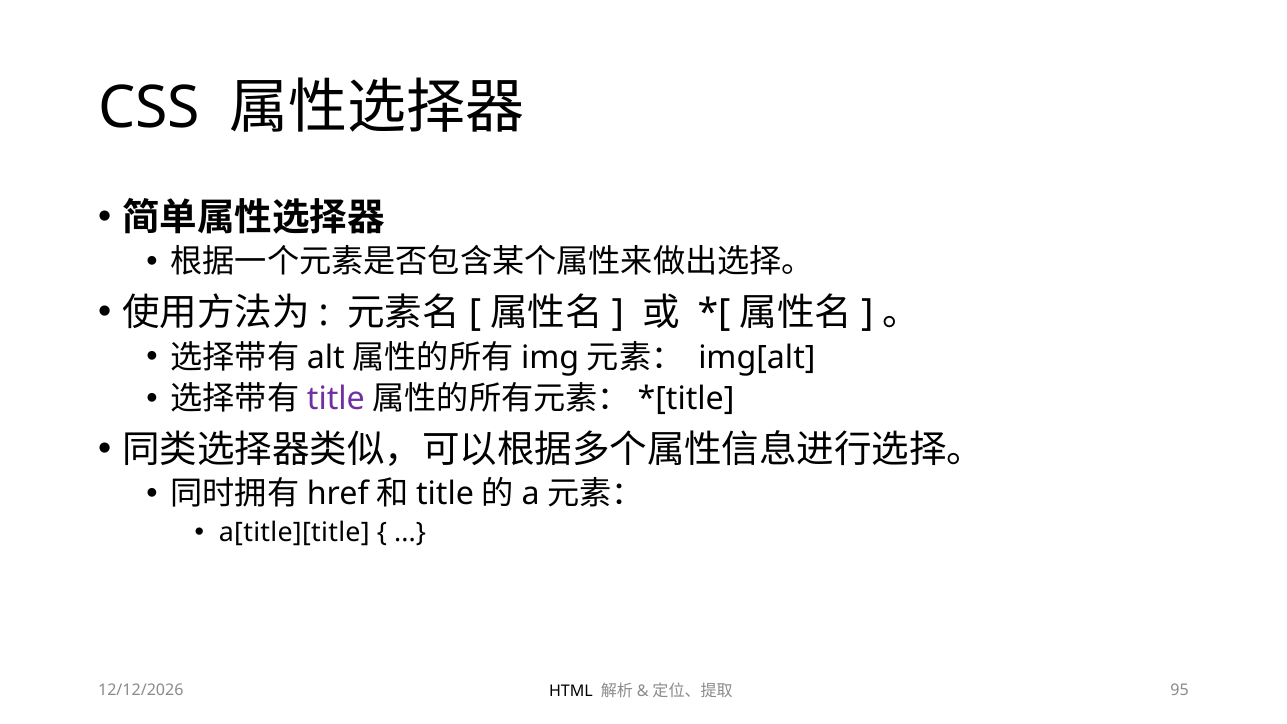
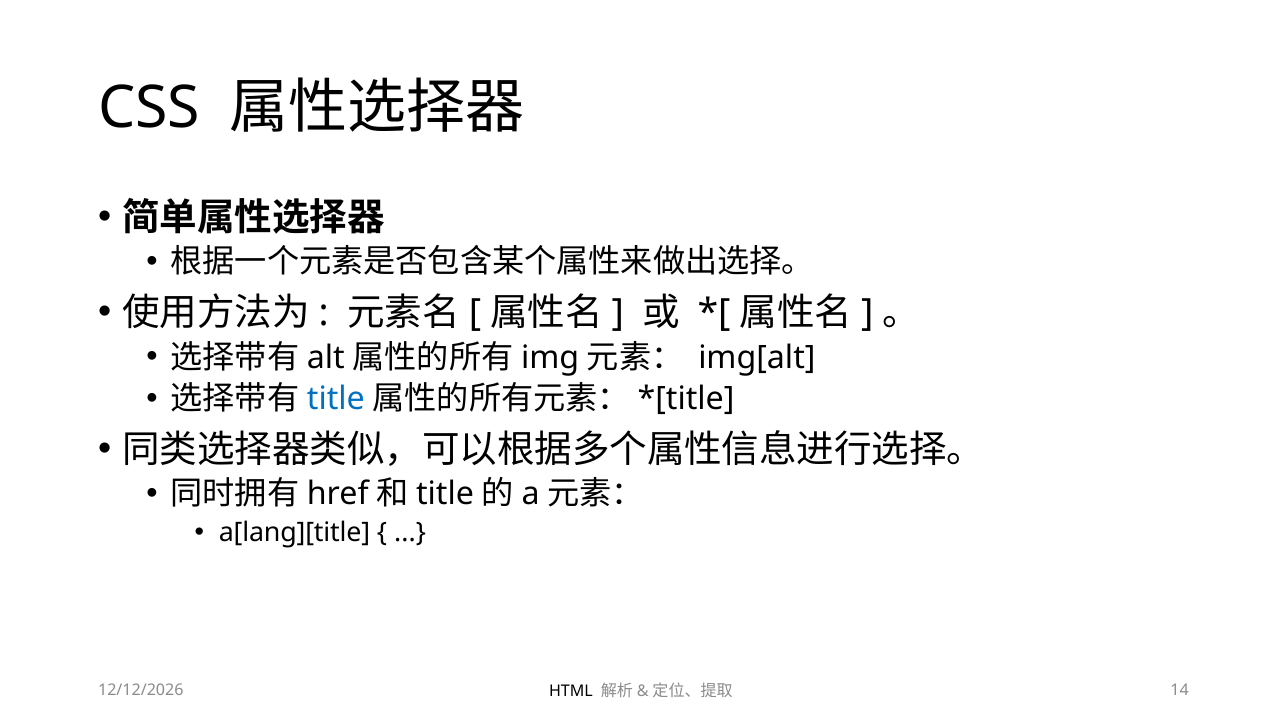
title colour: purple -> blue (336, 399)
a[title][title: a[title][title -> a[lang][title (295, 533)
95: 95 -> 14 (1180, 690)
